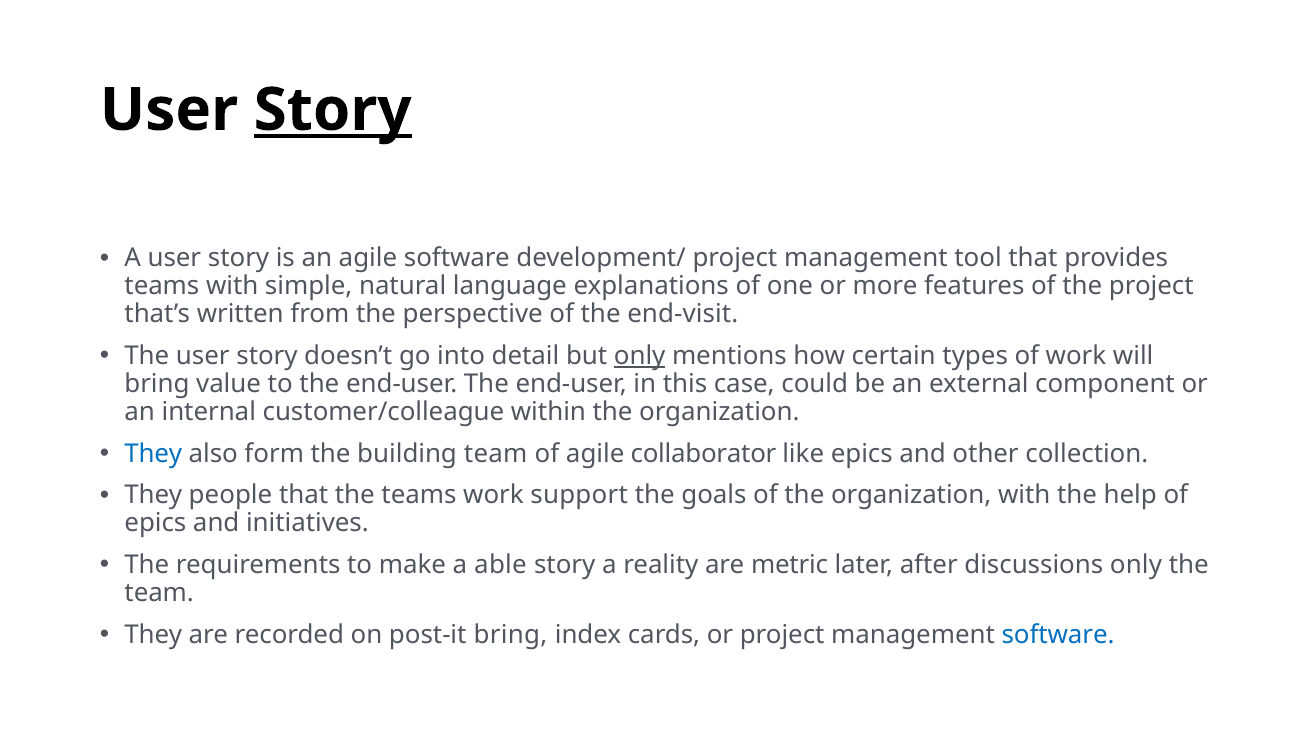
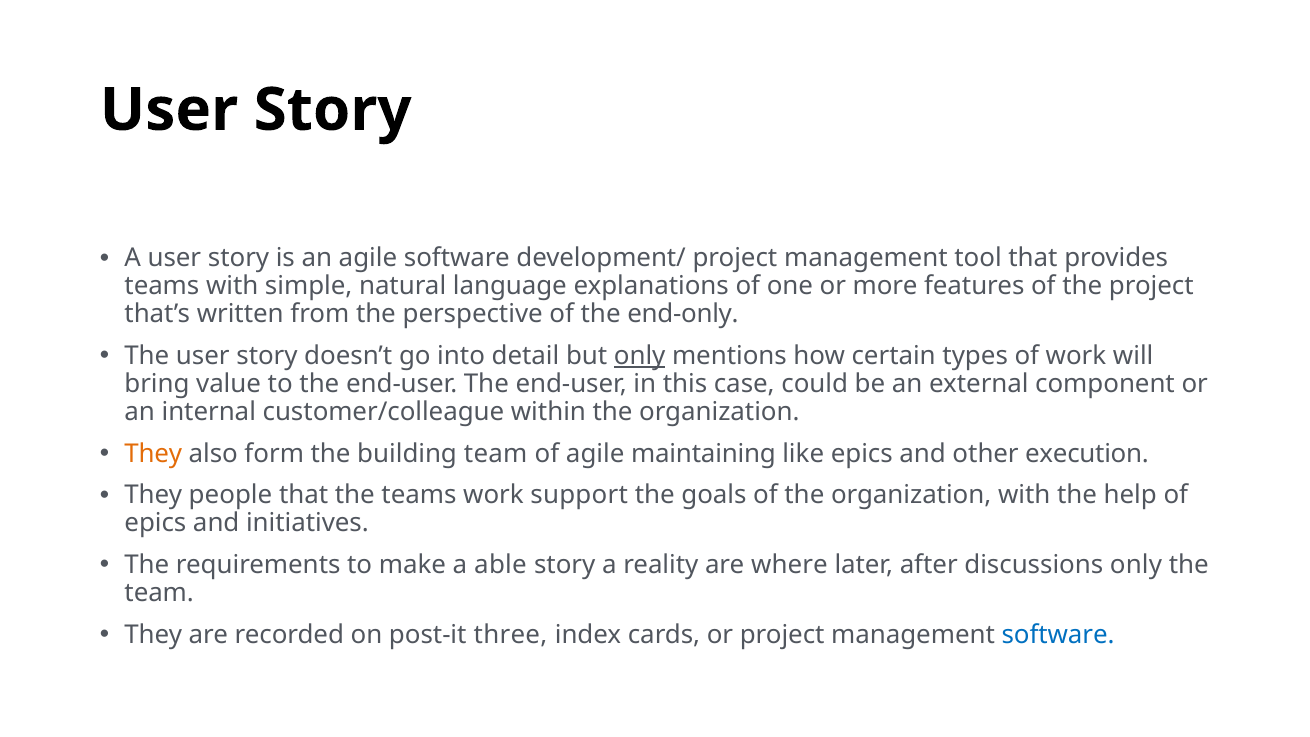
Story underline: present -> none (333, 110)
end-visit: end-visit -> end-only (683, 314)
They colour: blue -> orange (153, 453)
collaborator: collaborator -> maintaining (703, 453)
collection: collection -> execution (1087, 453)
metric: metric -> where (789, 565)
post-it bring: bring -> three (510, 634)
